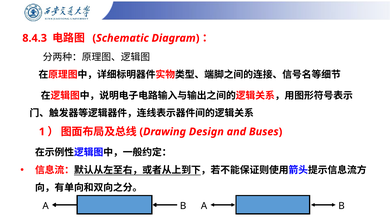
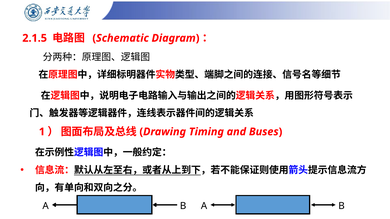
8.4.3: 8.4.3 -> 2.1.5 (35, 38)
Design: Design -> Timing (206, 132)
